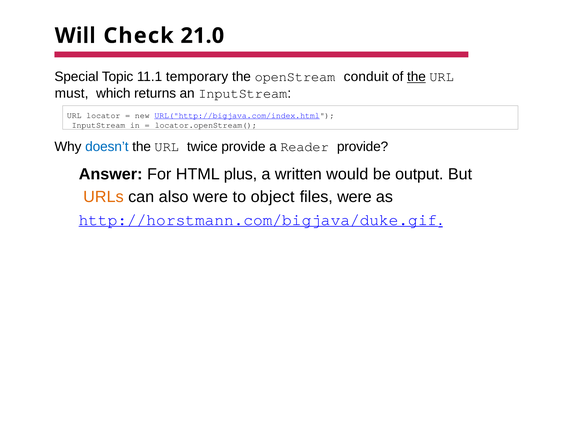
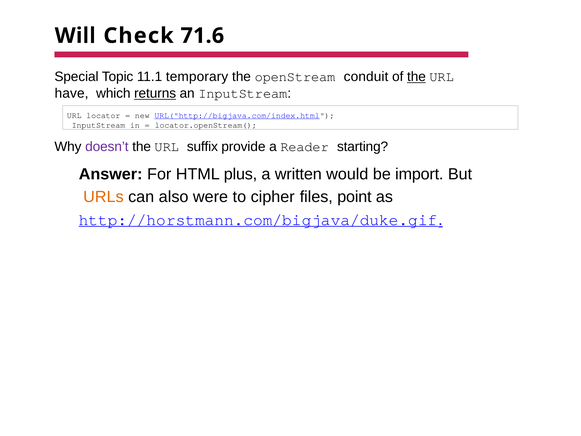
21.0: 21.0 -> 71.6 (202, 36)
must: must -> have (72, 93)
returns underline: none -> present (155, 93)
doesn’t colour: blue -> purple (107, 147)
twice: twice -> suffix (202, 147)
Reader provide: provide -> starting (363, 147)
output: output -> import (419, 174)
object: object -> cipher (273, 197)
files were: were -> point (354, 197)
